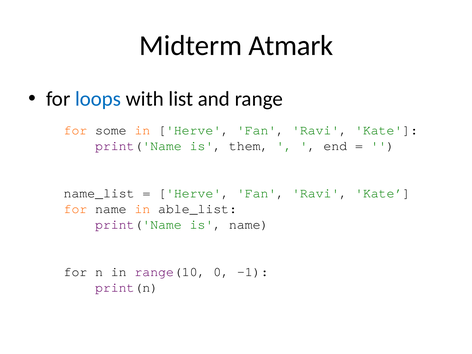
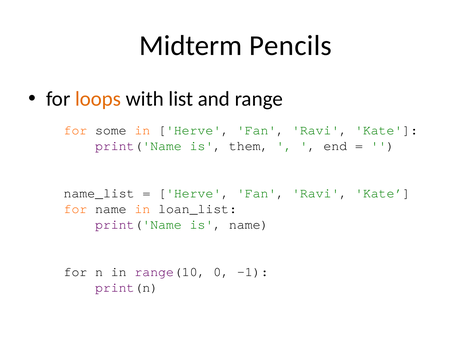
Atmark: Atmark -> Pencils (291, 46)
loops colour: blue -> orange (98, 99)
able_list: able_list -> loan_list (198, 209)
